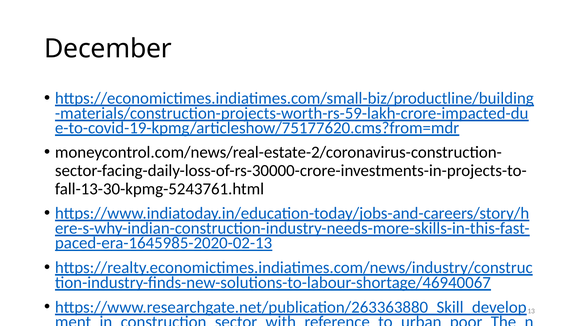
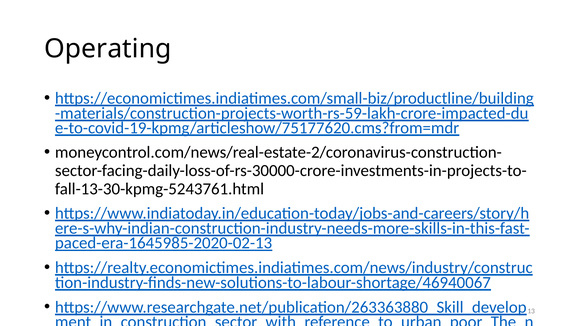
December: December -> Operating (108, 49)
